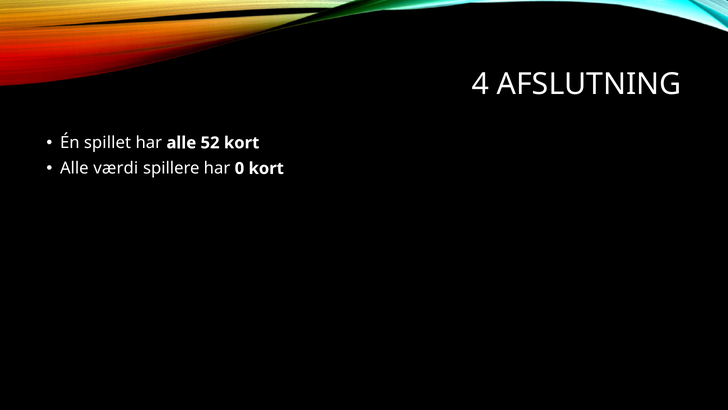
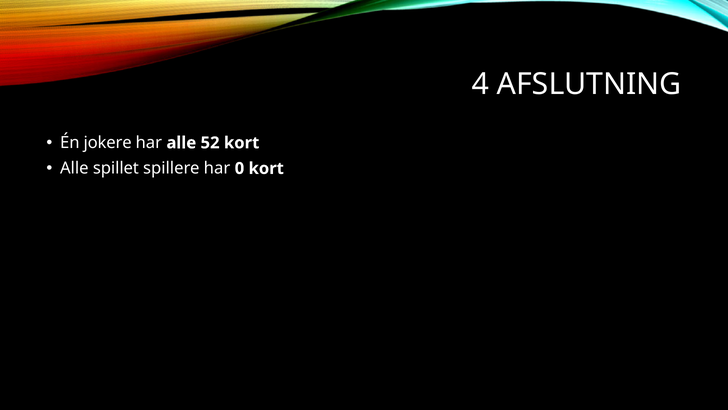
spillet: spillet -> jokere (108, 143)
værdi: værdi -> spillet (116, 168)
